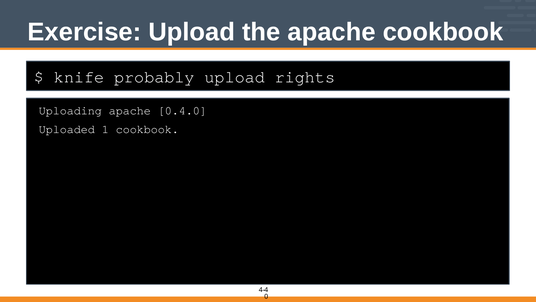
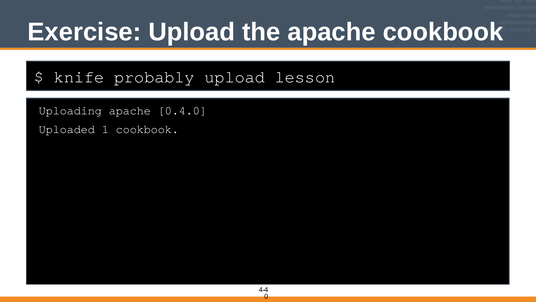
rights: rights -> lesson (305, 77)
